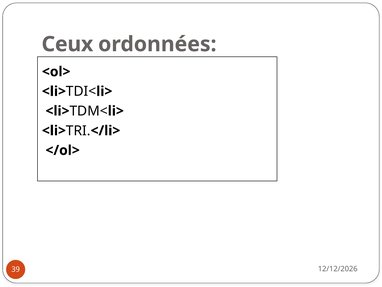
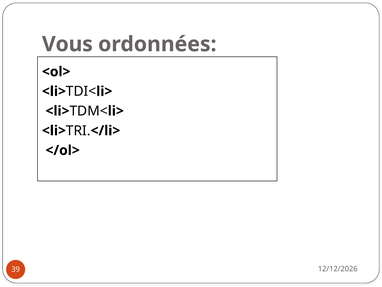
Ceux: Ceux -> Vous (67, 44)
